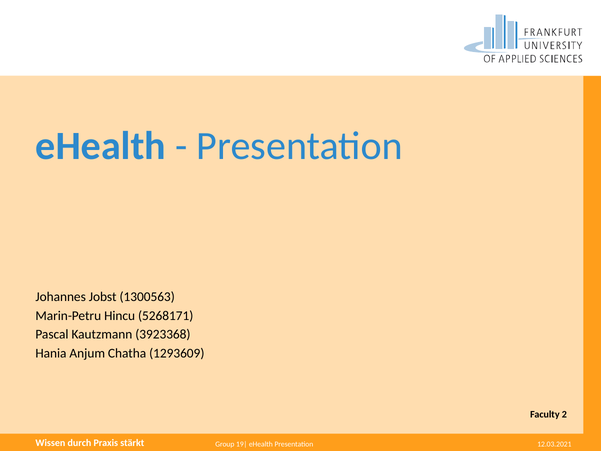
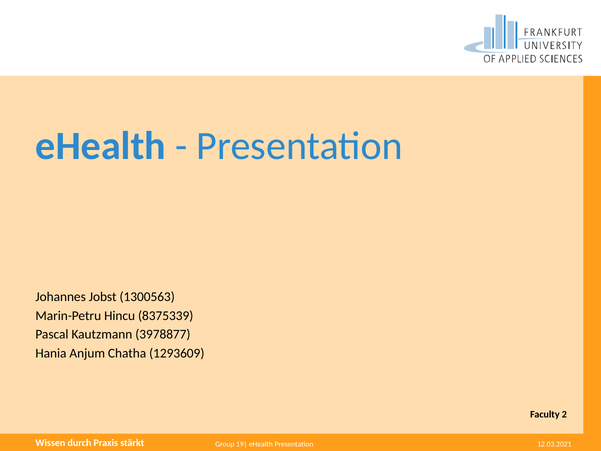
5268171: 5268171 -> 8375339 (166, 316)
3923368: 3923368 -> 3978877 (163, 334)
